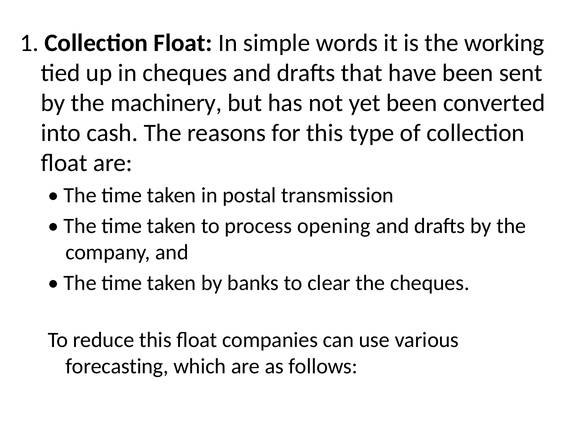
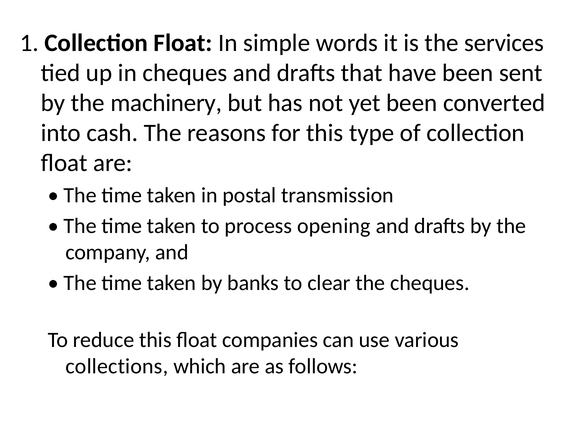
working: working -> services (504, 43)
forecasting: forecasting -> collections (117, 366)
